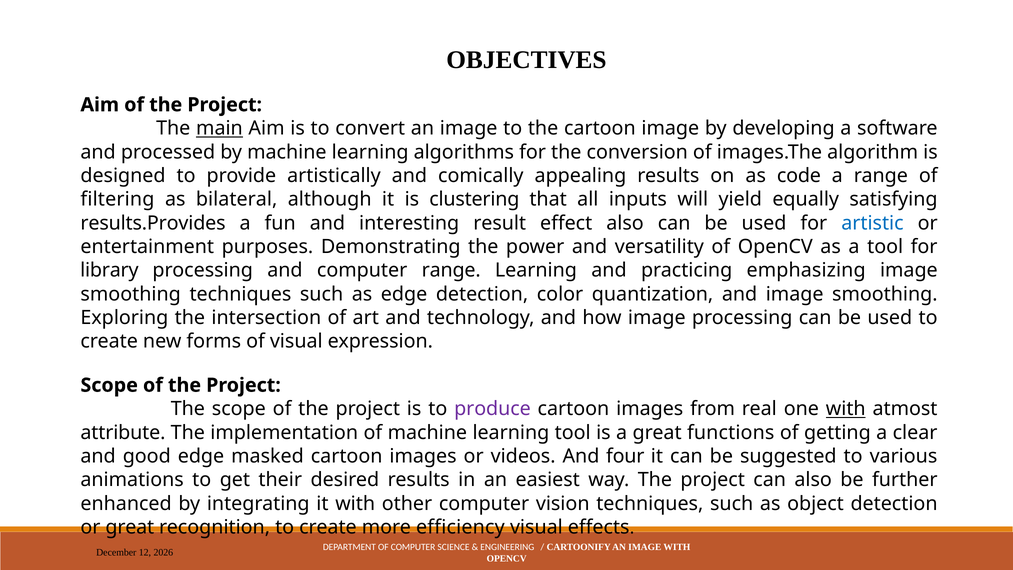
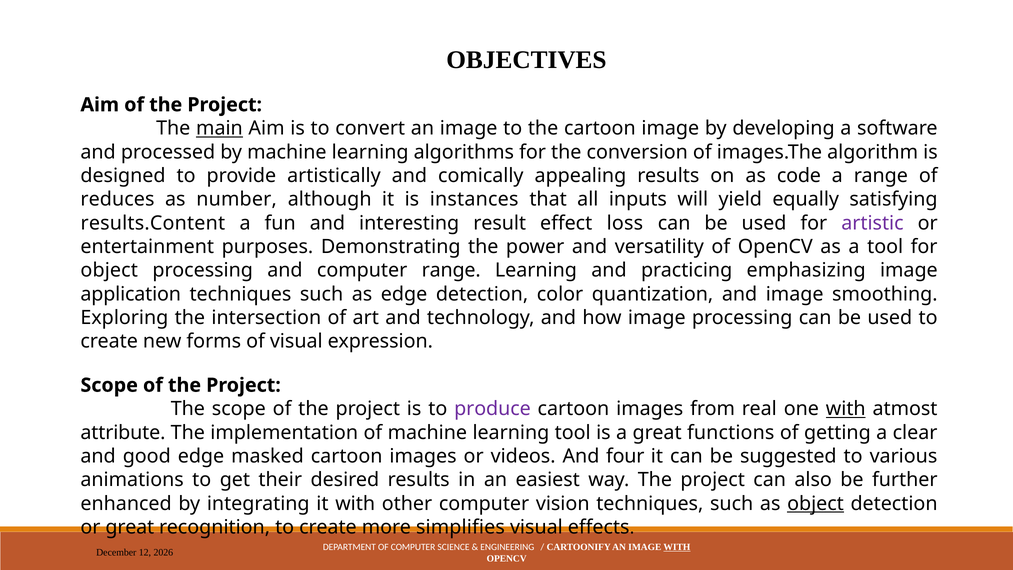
filtering: filtering -> reduces (117, 199)
bilateral: bilateral -> number (237, 199)
clustering: clustering -> instances (474, 199)
results.Provides: results.Provides -> results.Content (153, 223)
effect also: also -> loss (625, 223)
artistic colour: blue -> purple (872, 223)
library: library -> object (109, 270)
smoothing: smoothing -> application (131, 294)
object underline: none -> present (816, 503)
efficiency: efficiency -> simplifies (460, 527)
WITH underline: none -> present (677, 547)
